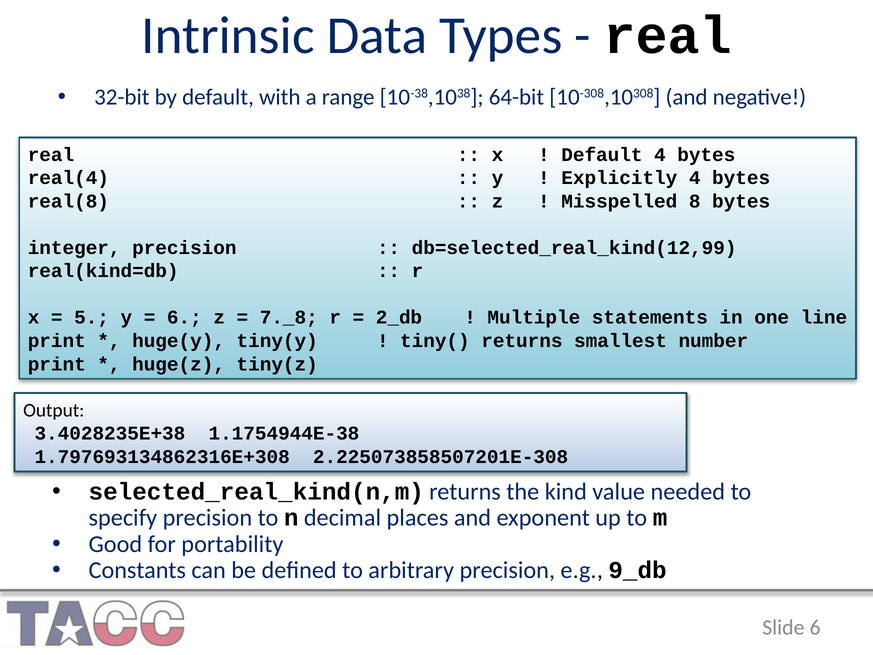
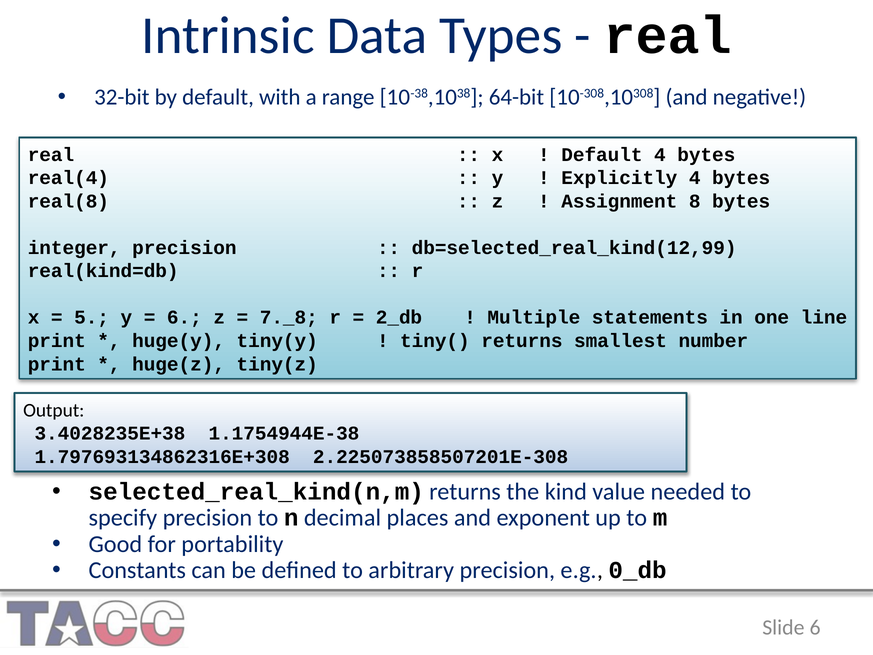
Misspelled: Misspelled -> Assignment (619, 201)
9_db: 9_db -> 0_db (638, 570)
